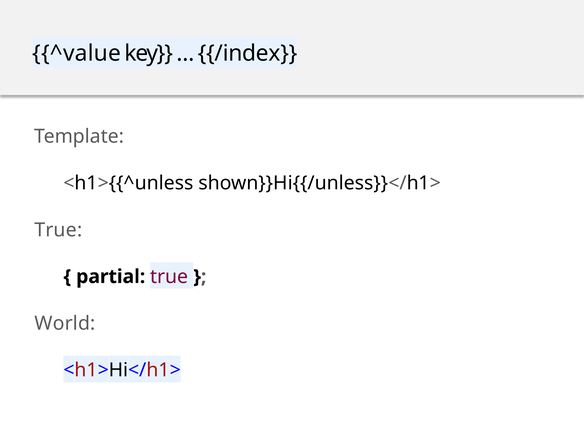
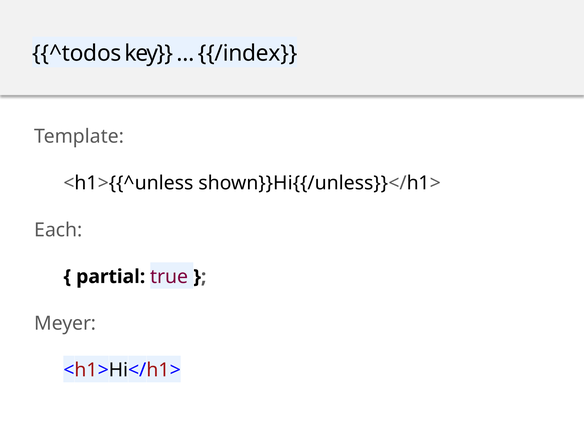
^value: ^value -> ^todos (77, 53)
True: True -> Each (58, 230)
World: World -> Meyer (65, 323)
